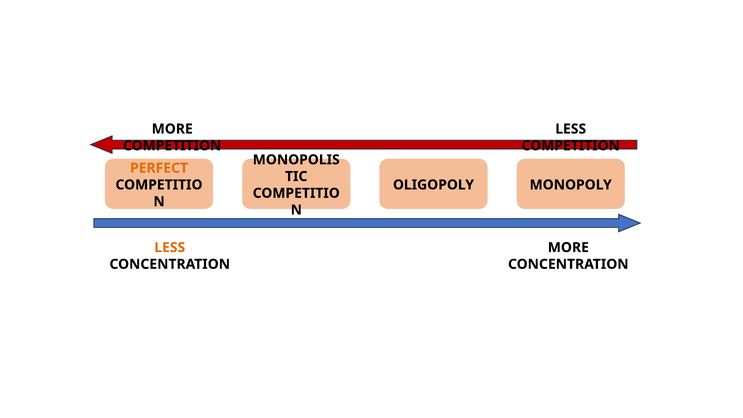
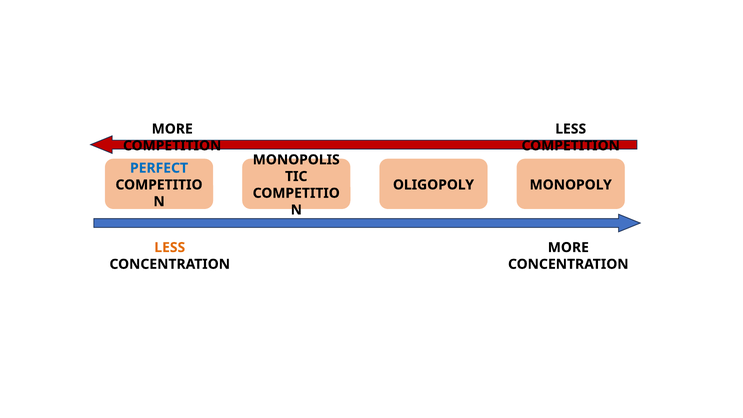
PERFECT colour: orange -> blue (159, 168)
